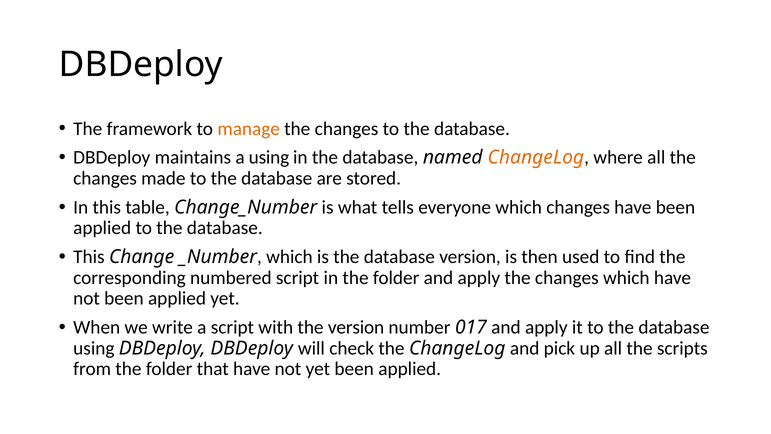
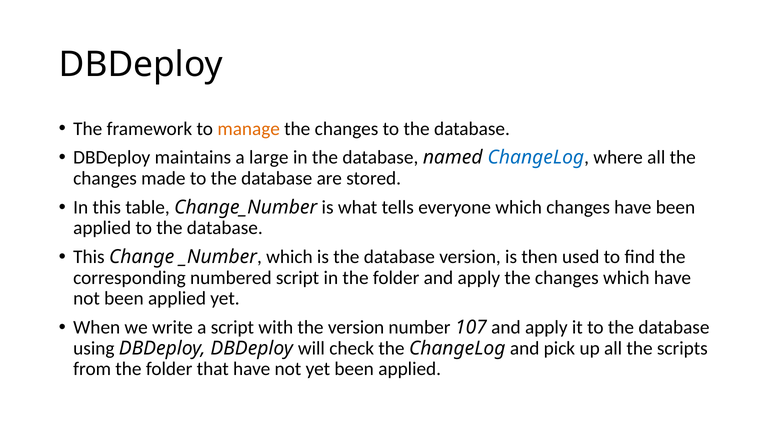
a using: using -> large (269, 157)
ChangeLog colour: orange -> blue (536, 157)
017: 017 -> 107 (471, 327)
